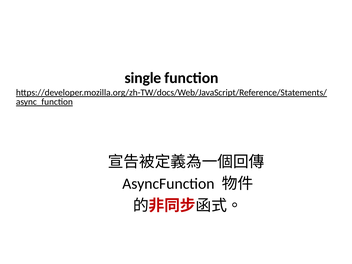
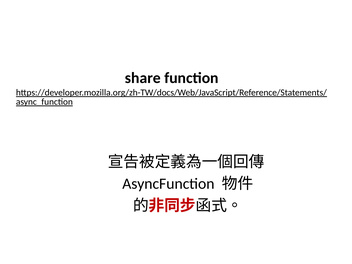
single: single -> share (143, 78)
